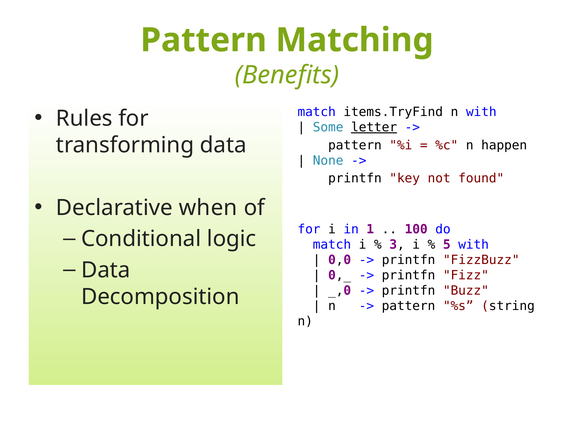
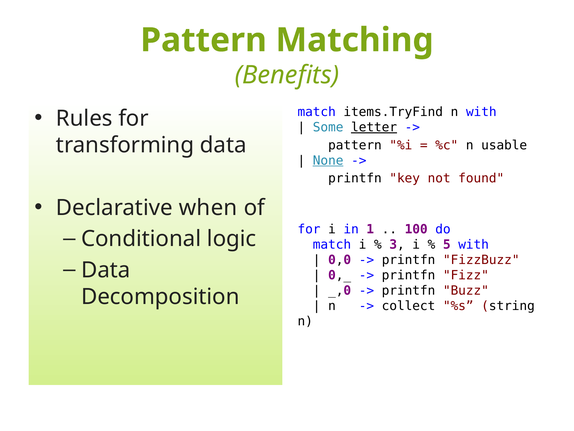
happen: happen -> usable (504, 145)
None underline: none -> present (328, 160)
pattern: pattern -> collect (409, 306)
